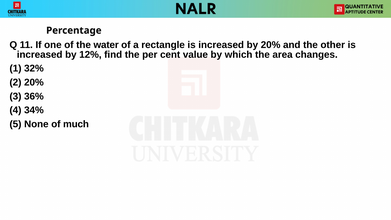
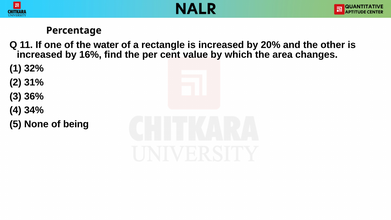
12%: 12% -> 16% (90, 55)
2 20%: 20% -> 31% (34, 82)
much: much -> being (76, 124)
